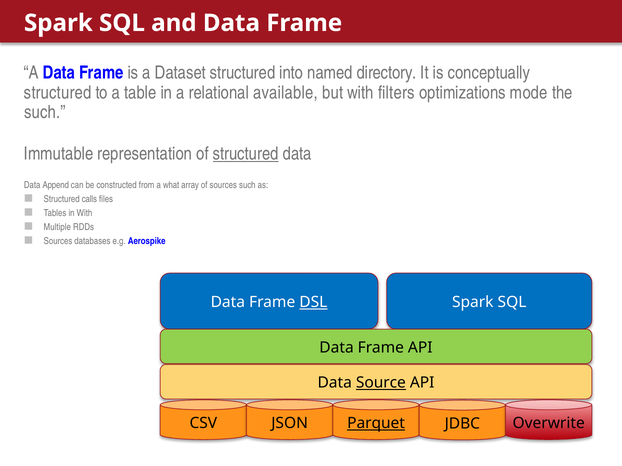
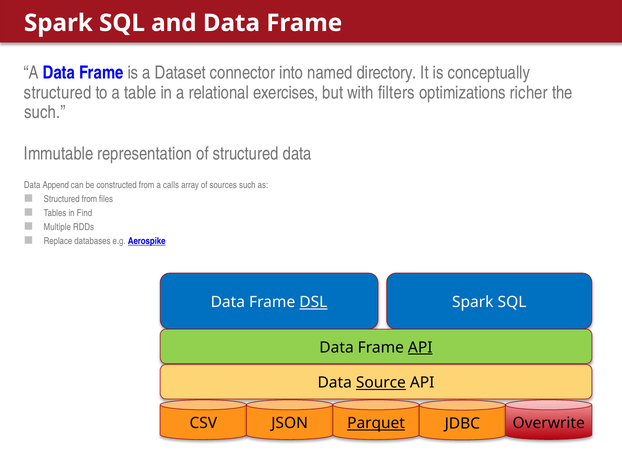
Dataset structured: structured -> connector (243, 73)
available: available -> exercises (286, 93)
mode: mode -> richer (529, 93)
structured underline: present -> none (246, 154)
what: what -> calls (171, 185)
Structured calls: calls -> from (89, 199)
in With: With -> Find (84, 213)
Sources: Sources -> Replace (58, 241)
Aerospike underline: none -> present (147, 241)
API underline: none -> present (420, 348)
